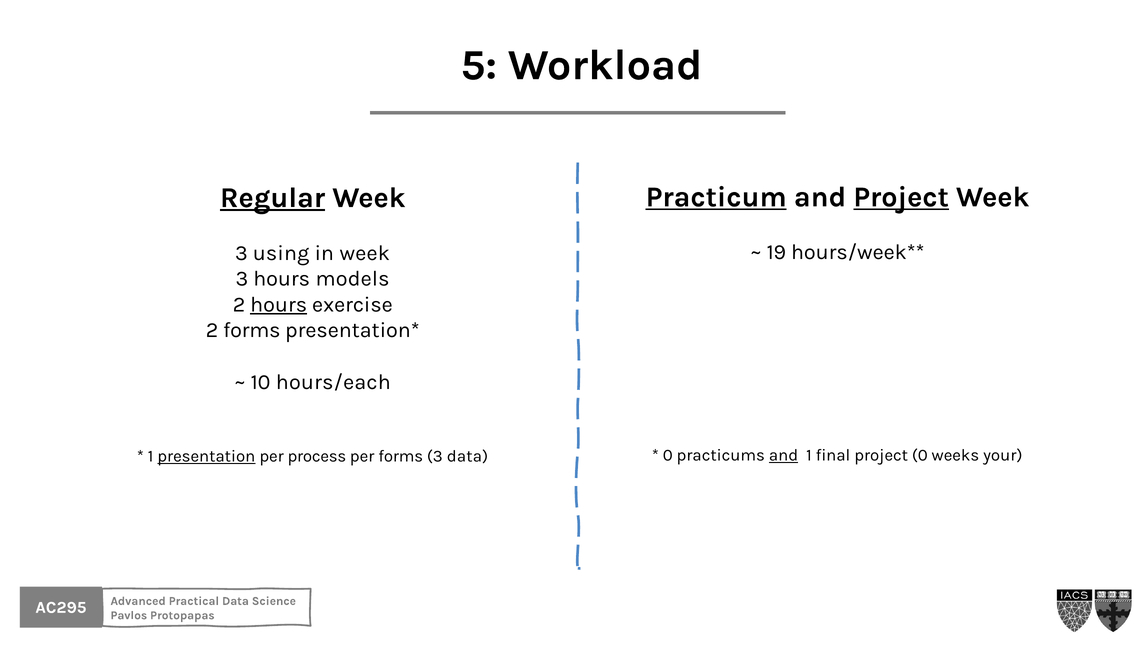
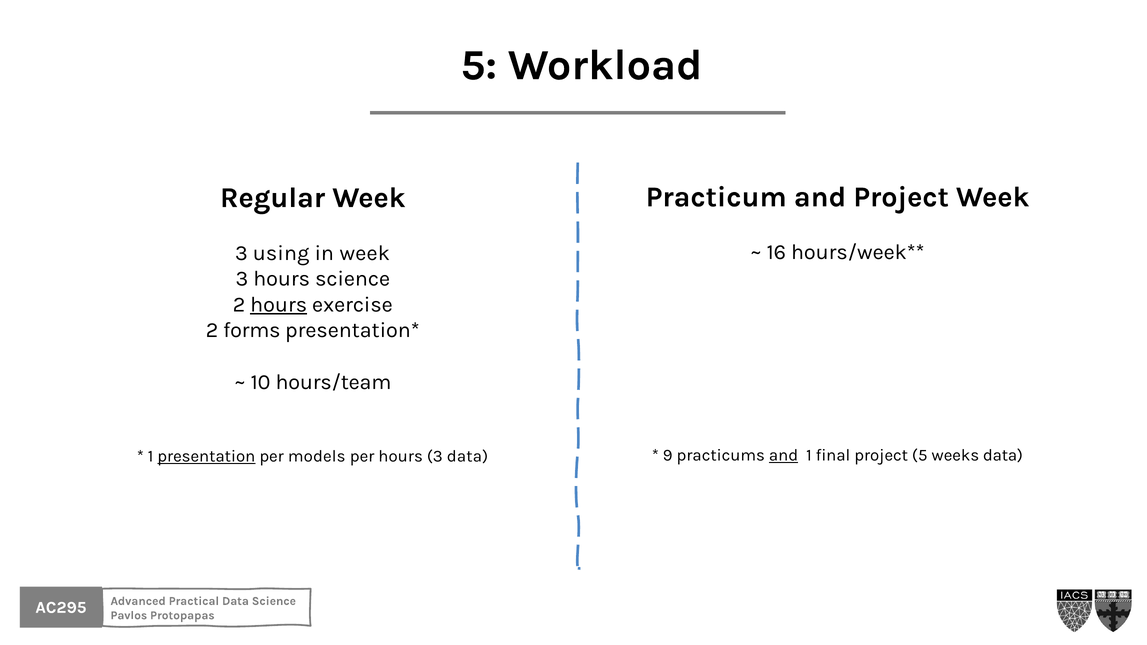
Practicum underline: present -> none (716, 197)
Project underline: present -> none (901, 197)
Regular underline: present -> none (273, 198)
19: 19 -> 16 (776, 252)
hours models: models -> science (353, 279)
hours/each: hours/each -> hours/team (333, 382)
0: 0 -> 9 (668, 456)
project 0: 0 -> 5 (920, 456)
weeks your: your -> data (1003, 456)
process: process -> models (317, 456)
per forms: forms -> hours (401, 456)
